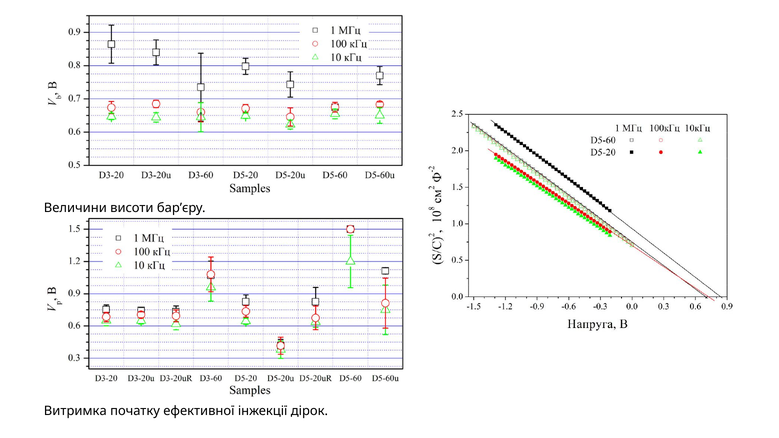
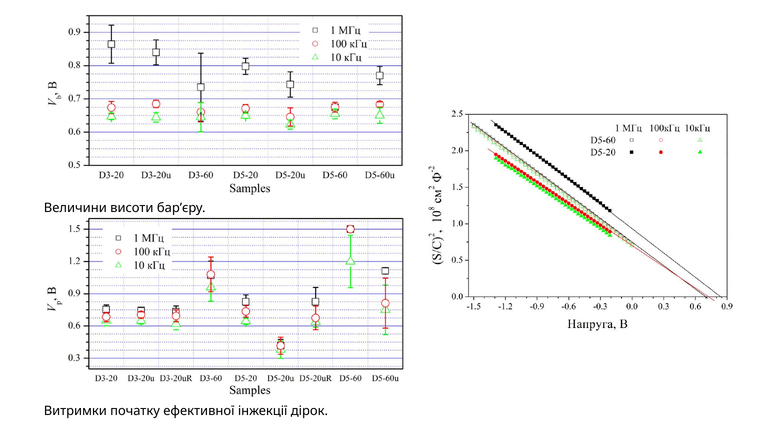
Витримка: Витримка -> Витримки (75, 411)
